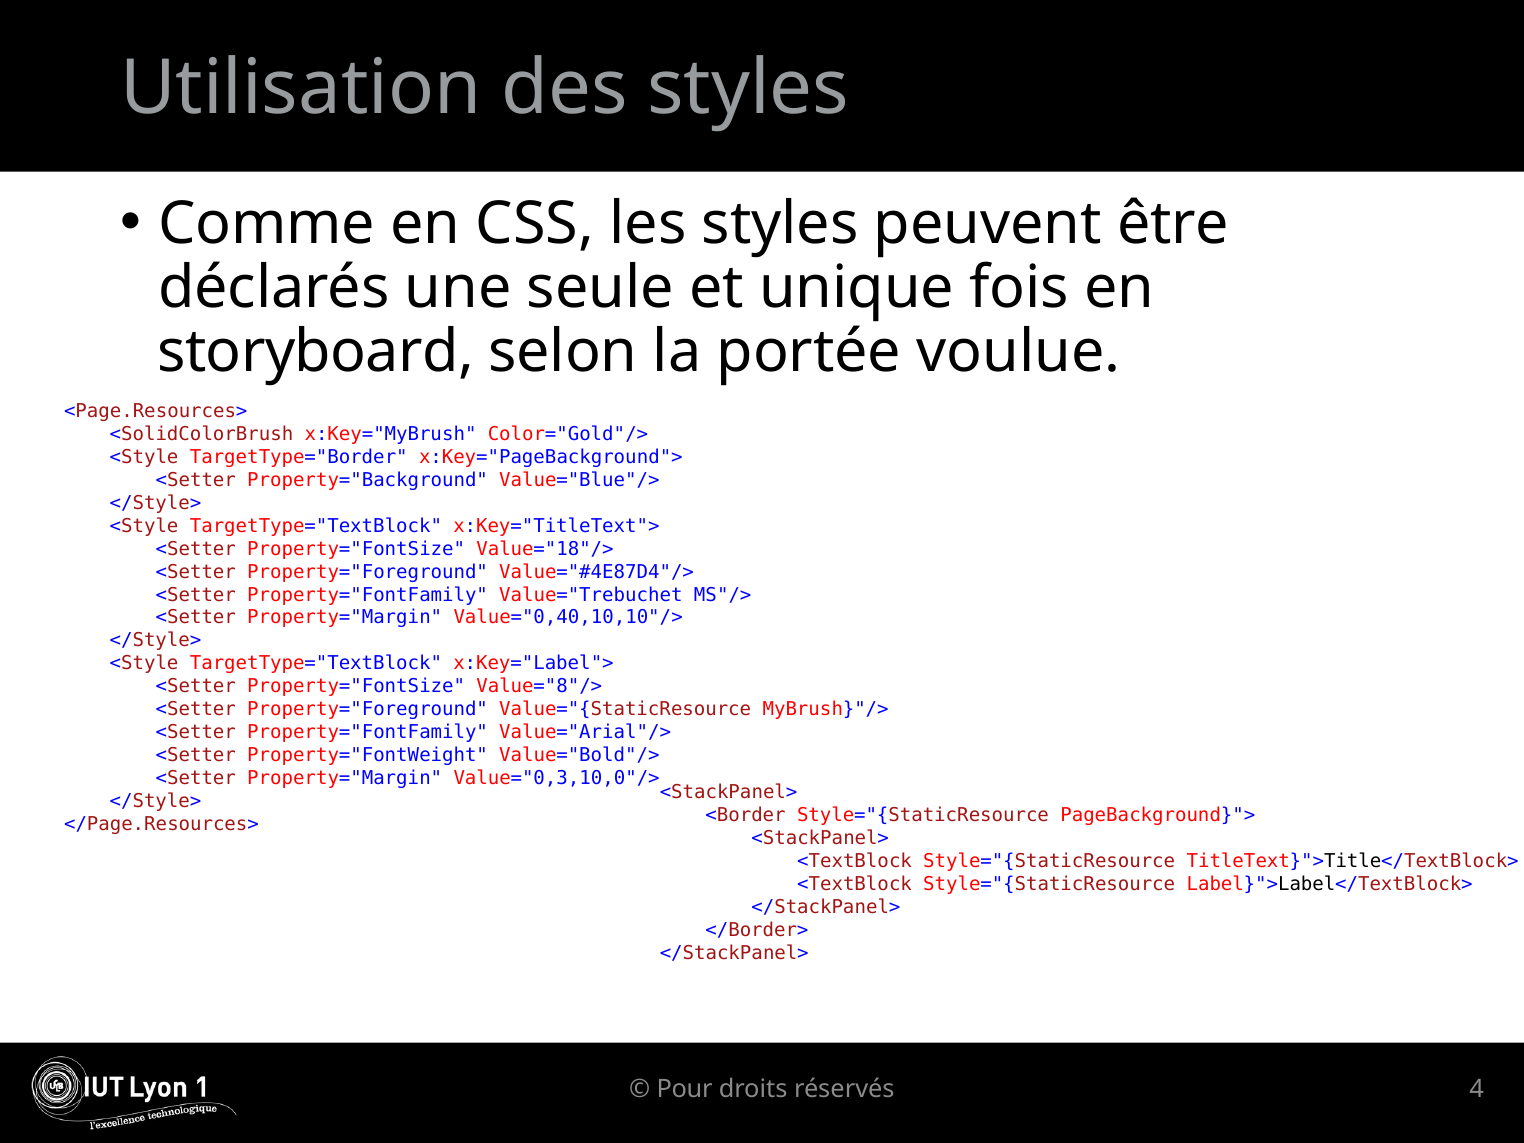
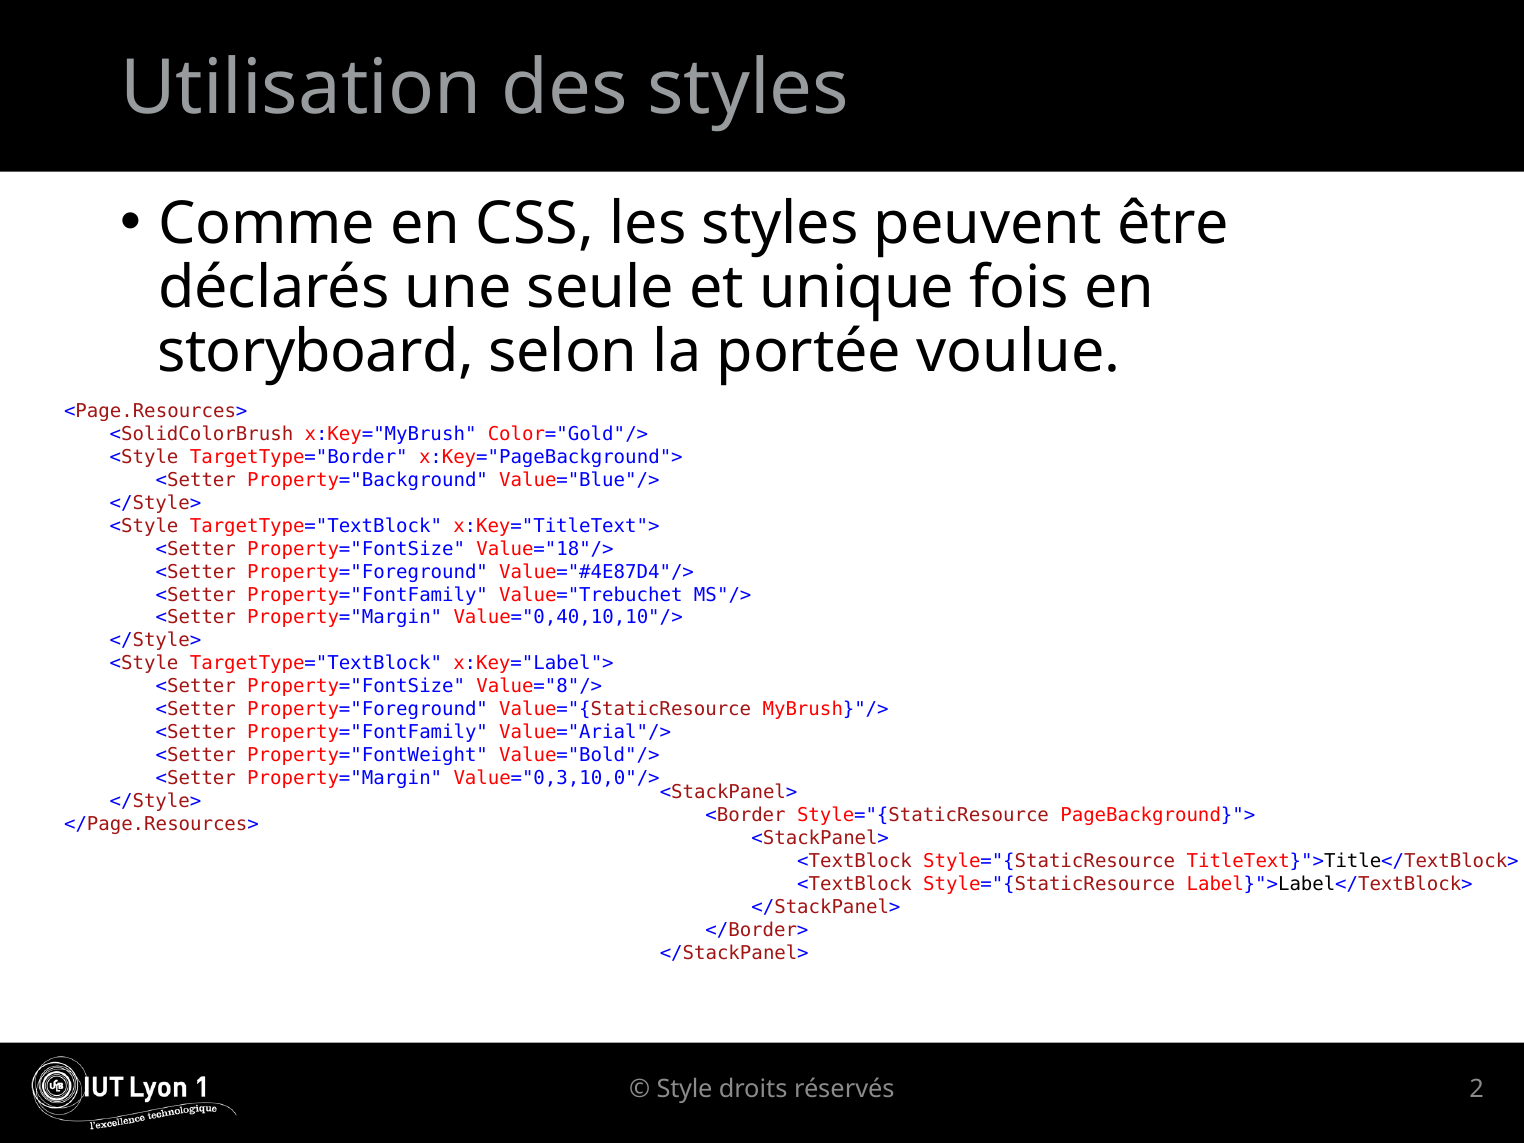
Pour: Pour -> Style (685, 1090)
4: 4 -> 2 (1477, 1090)
